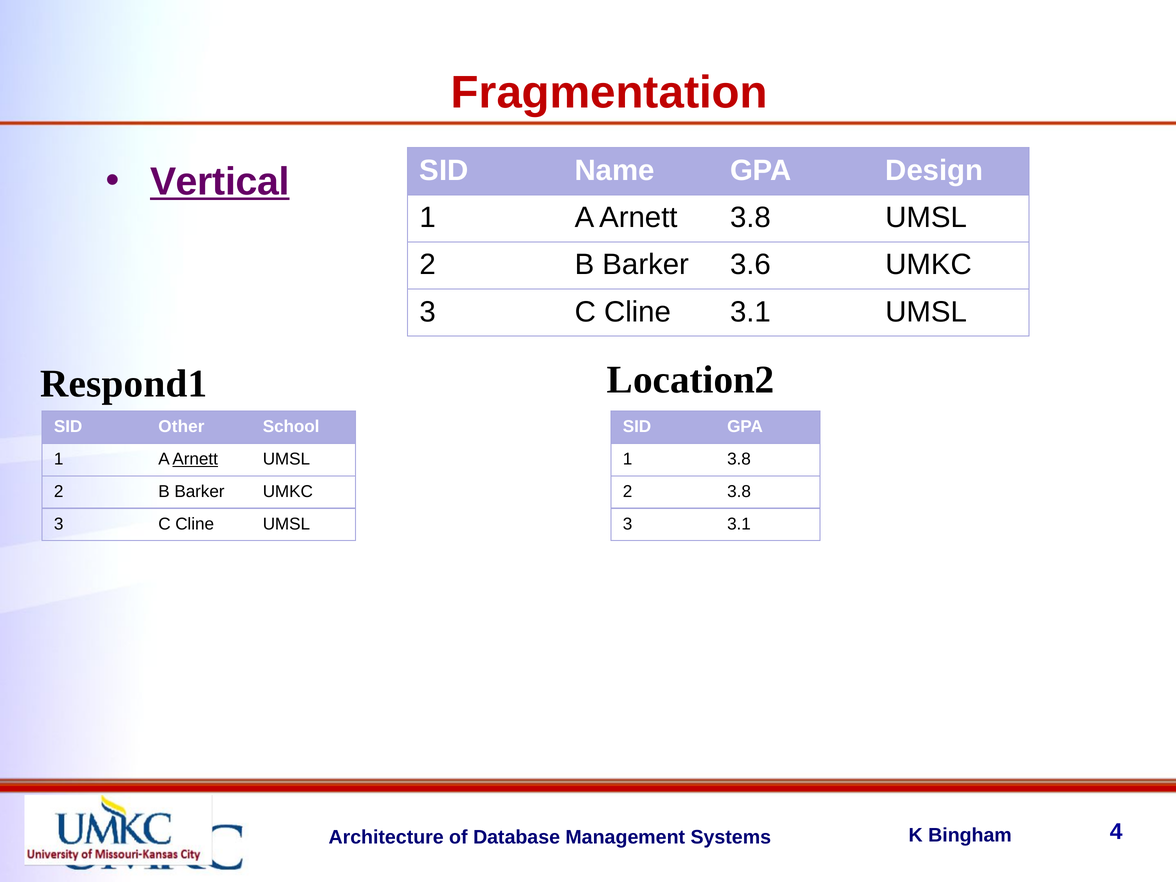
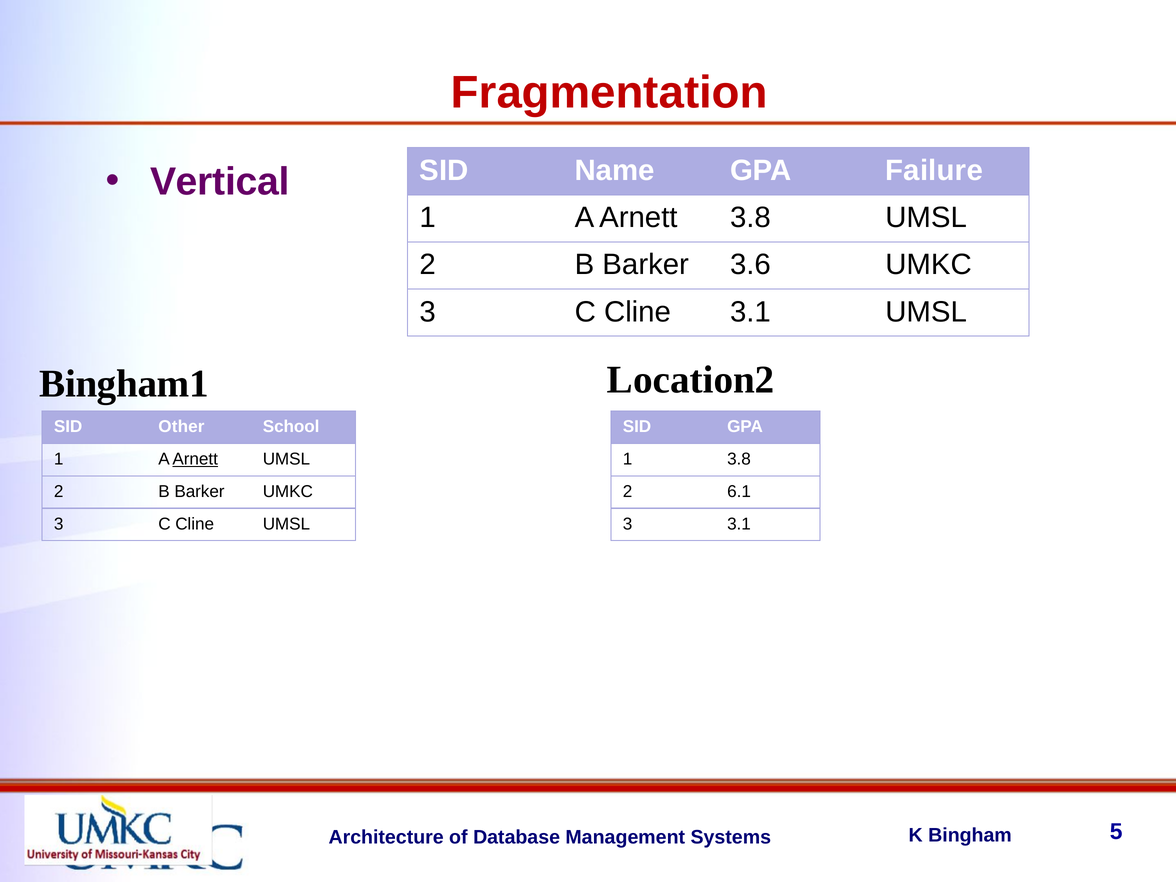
Vertical underline: present -> none (220, 182)
Design: Design -> Failure (934, 171)
Respond1: Respond1 -> Bingham1 (124, 384)
2 3.8: 3.8 -> 6.1 (739, 492)
4: 4 -> 5 (1116, 832)
